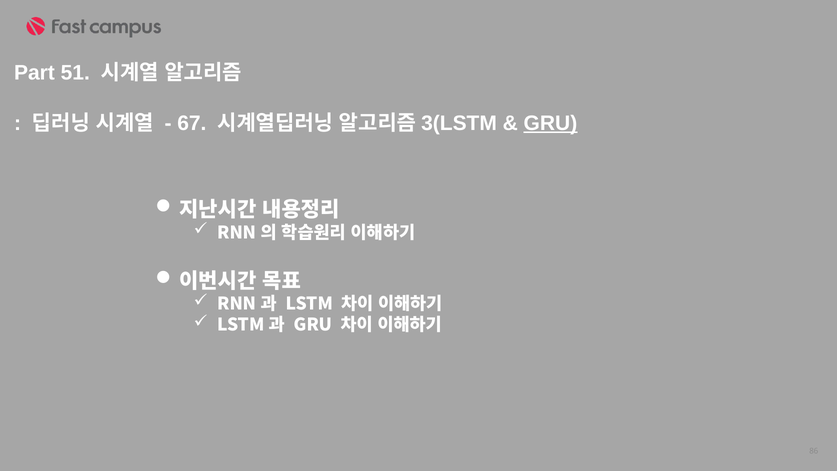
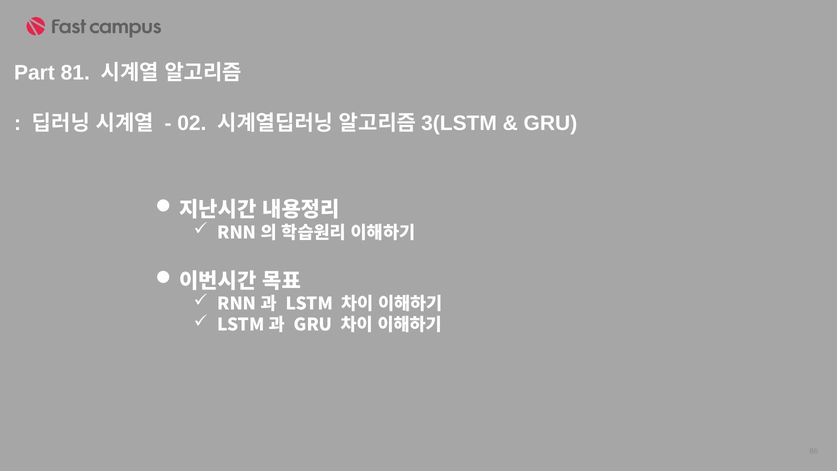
51: 51 -> 81 (75, 73)
67: 67 -> 02 (192, 123)
GRU underline: present -> none (550, 123)
